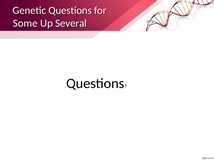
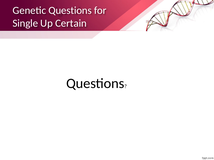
Some: Some -> Single (25, 23)
Several: Several -> Certain (71, 23)
